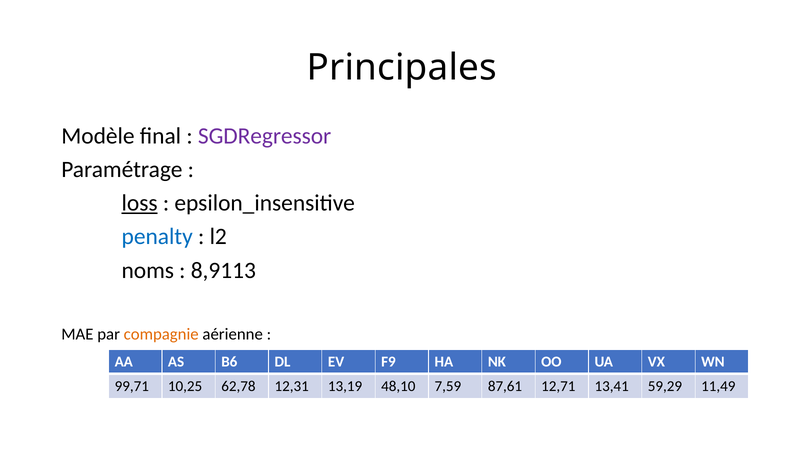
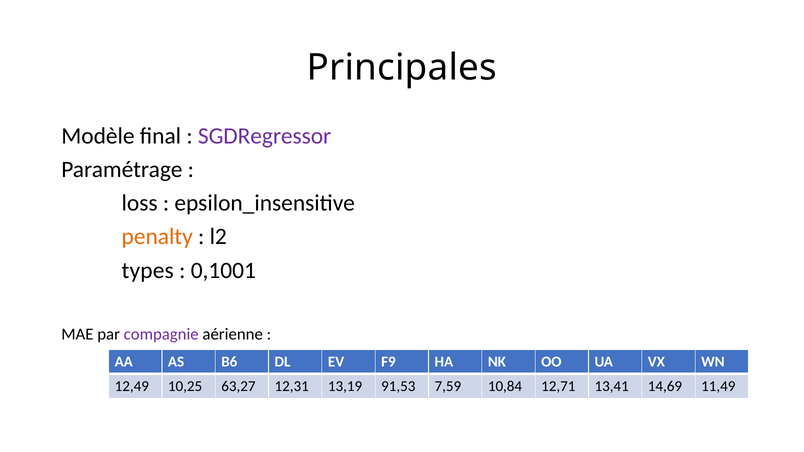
loss underline: present -> none (140, 203)
penalty colour: blue -> orange (157, 237)
noms: noms -> types (148, 271)
8,9113: 8,9113 -> 0,1001 (223, 271)
compagnie colour: orange -> purple (161, 334)
99,71: 99,71 -> 12,49 (132, 386)
62,78: 62,78 -> 63,27 (238, 386)
48,10: 48,10 -> 91,53 (398, 386)
87,61: 87,61 -> 10,84 (505, 386)
59,29: 59,29 -> 14,69 (665, 386)
